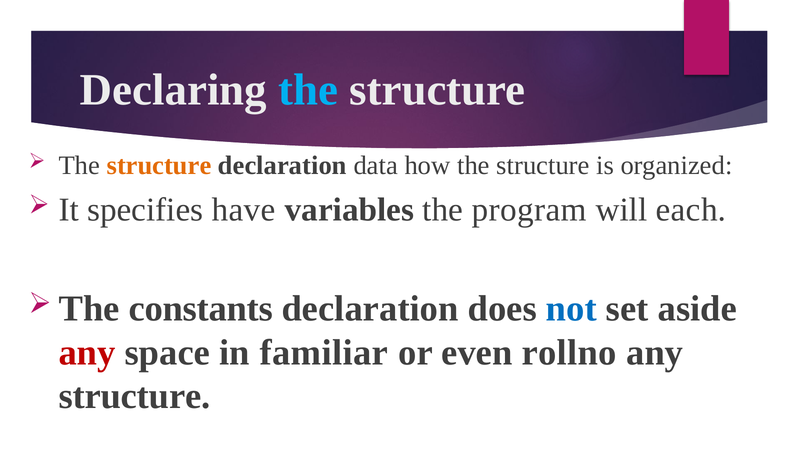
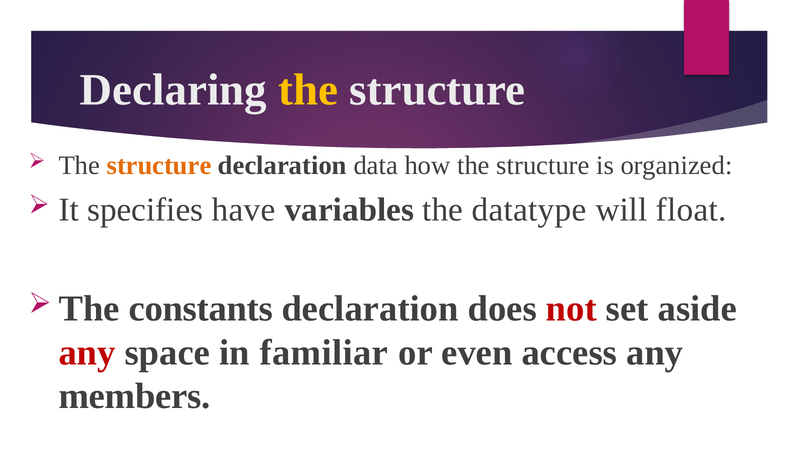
the colour: light blue -> yellow (308, 90)
program: program -> datatype (529, 210)
each: each -> float (691, 210)
not colour: blue -> red (571, 309)
rollno: rollno -> access (569, 353)
structure: structure -> members (135, 397)
